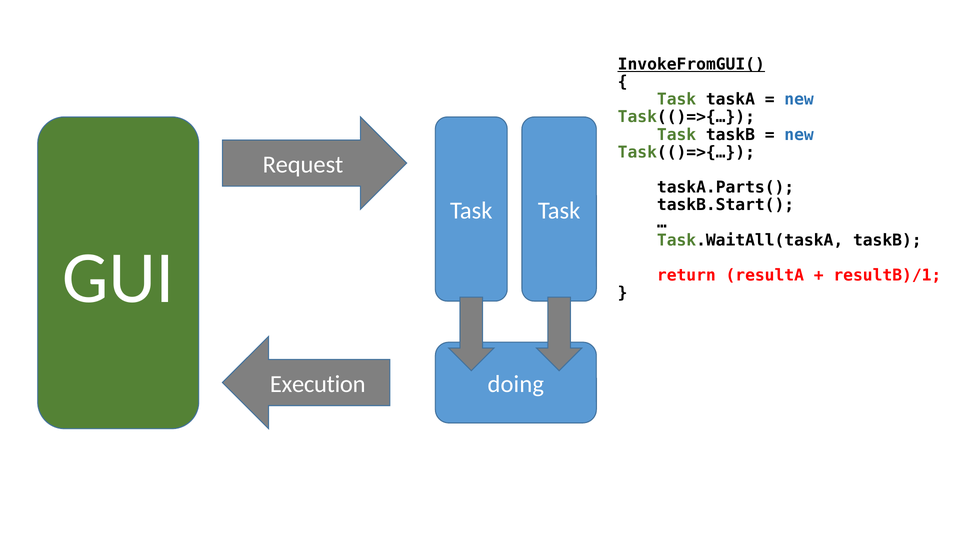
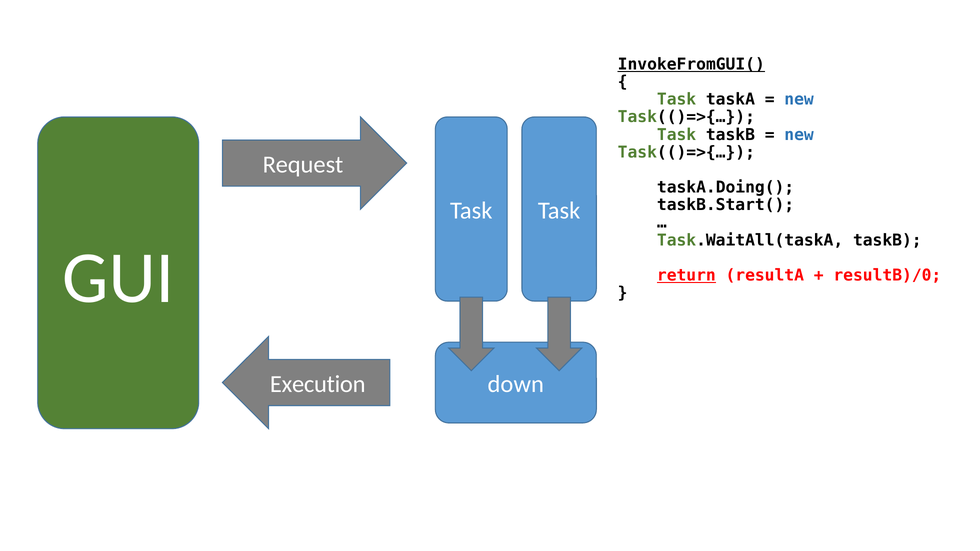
taskA.Parts(: taskA.Parts( -> taskA.Doing( (726, 188)
return underline: none -> present (686, 275)
resultB)/1: resultB)/1 -> resultB)/0 (887, 275)
doing: doing -> down (516, 384)
